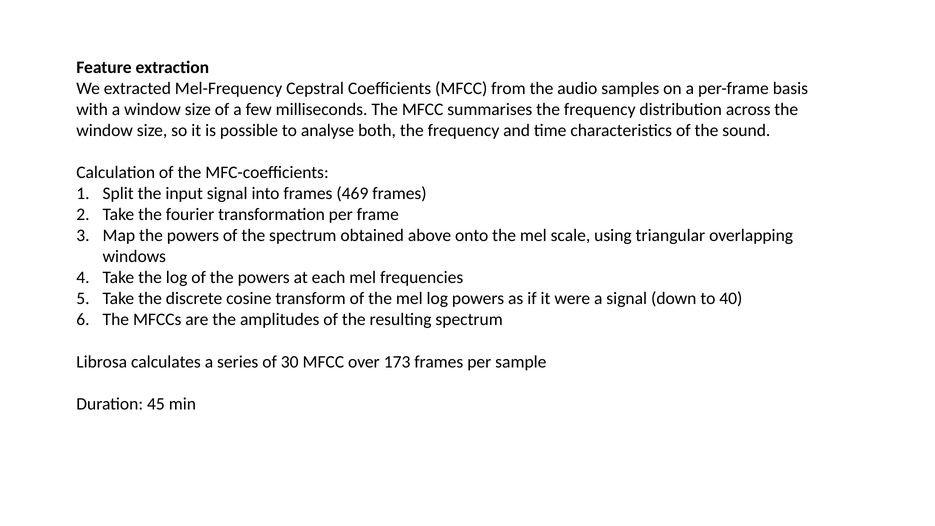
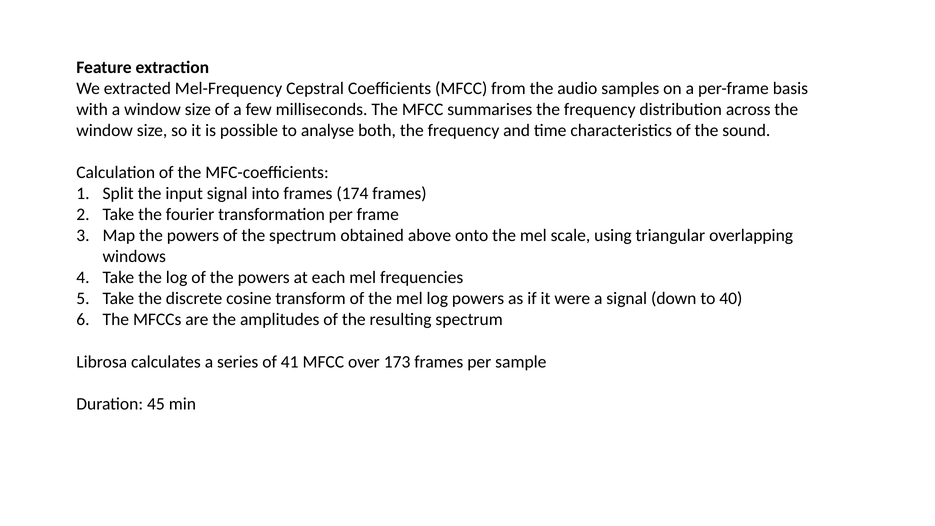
469: 469 -> 174 (352, 193)
30: 30 -> 41 (290, 362)
